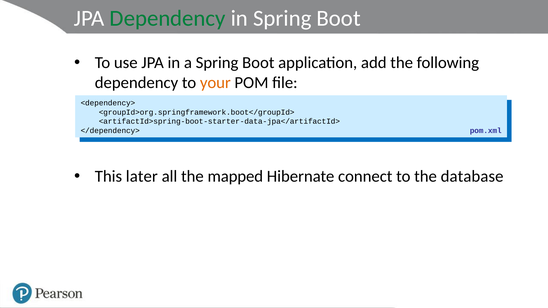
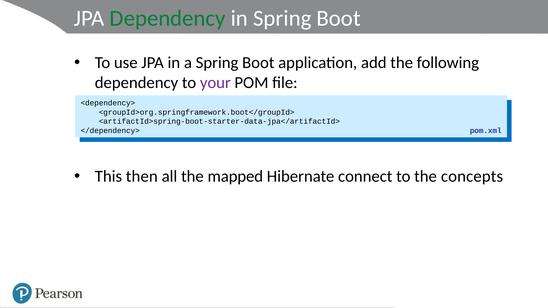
your colour: orange -> purple (215, 83)
later: later -> then (142, 177)
database: database -> concepts (472, 177)
